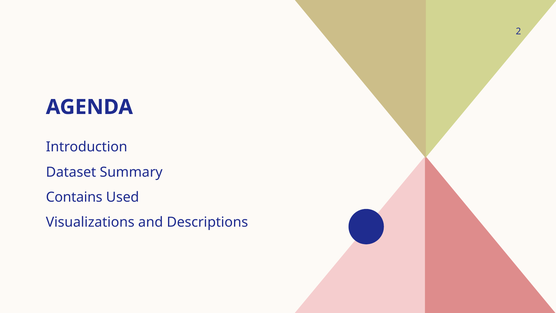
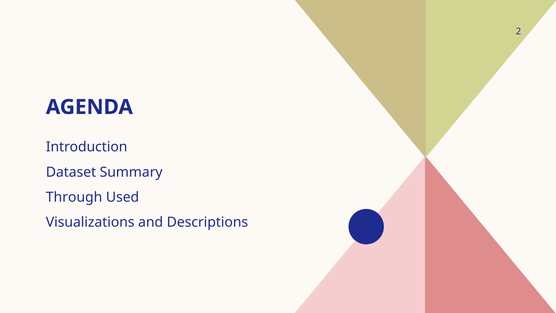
Contains: Contains -> Through (74, 197)
